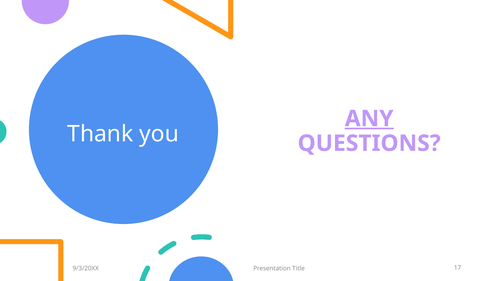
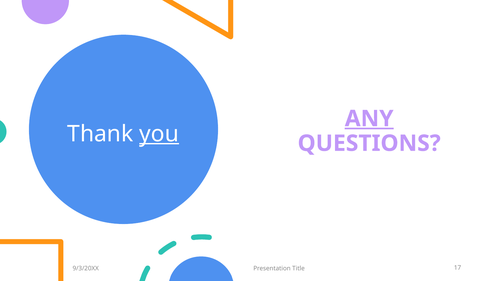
you underline: none -> present (159, 134)
